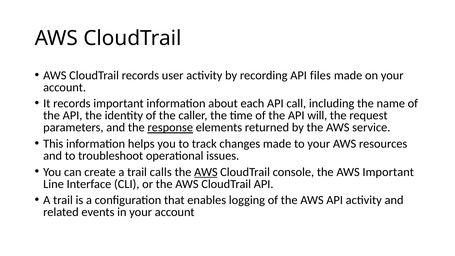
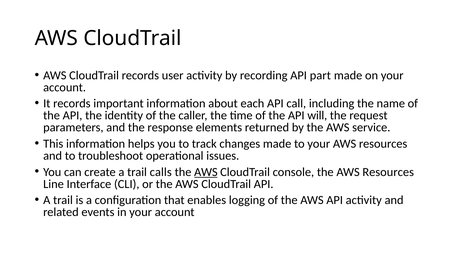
files: files -> part (320, 75)
response underline: present -> none (170, 127)
the AWS Important: Important -> Resources (388, 172)
